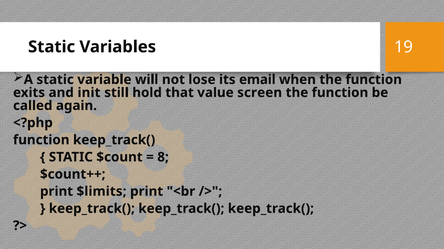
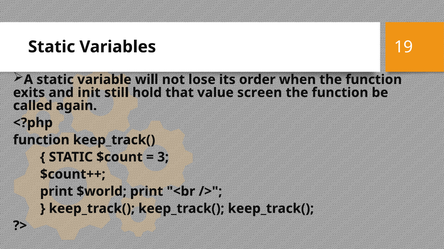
email: email -> order (257, 80)
8: 8 -> 3 (163, 158)
$limits: $limits -> $world (102, 192)
